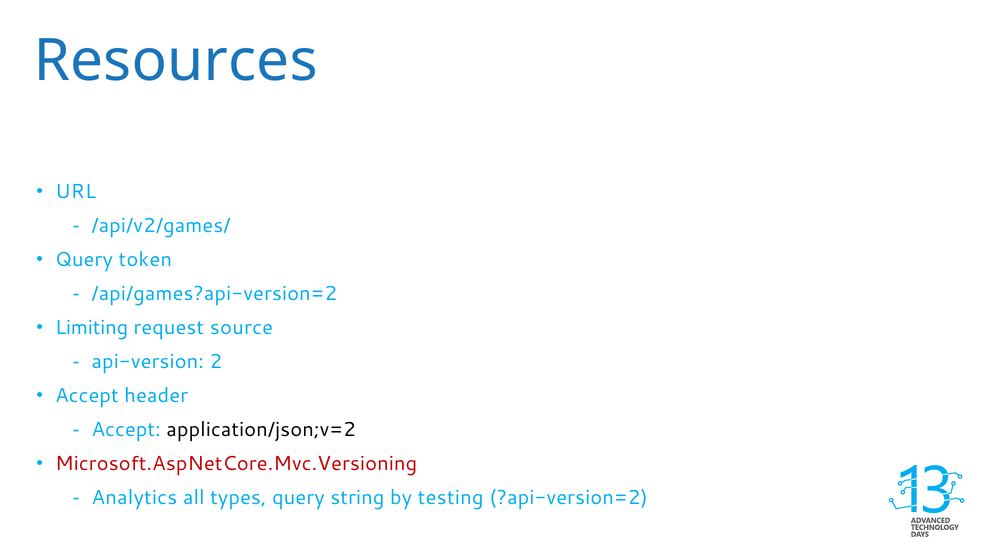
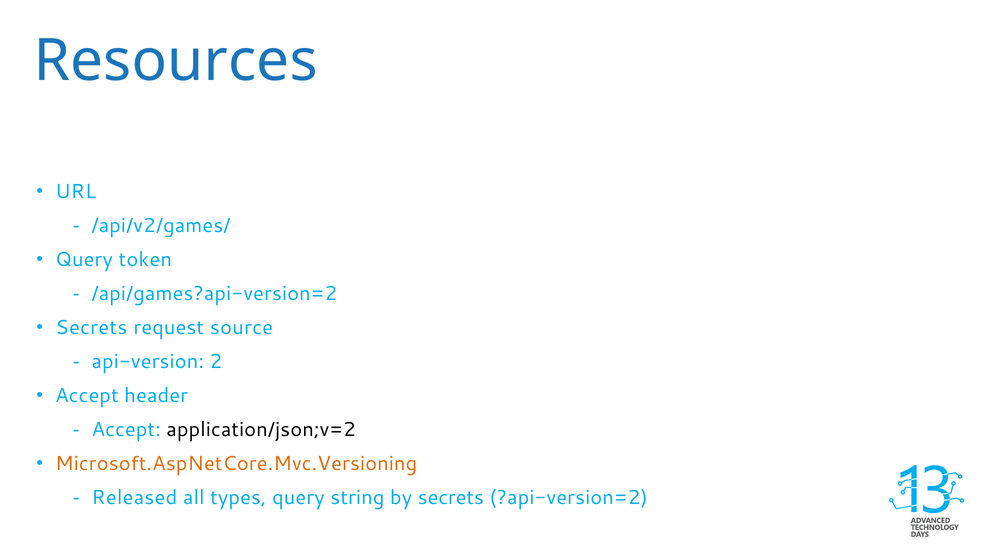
Limiting: Limiting -> Secrets (91, 328)
Microsoft.AspNetCore.Mvc.Versioning colour: red -> orange (236, 464)
Analytics: Analytics -> Released (134, 498)
by testing: testing -> secrets (451, 498)
